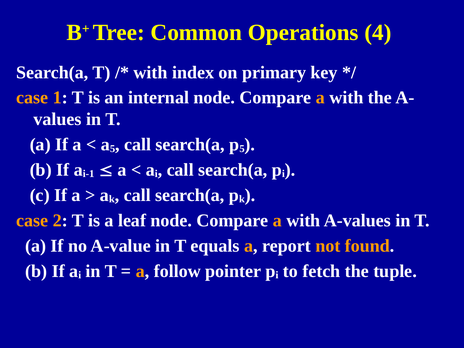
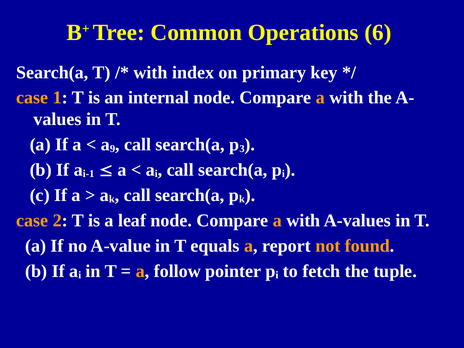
4: 4 -> 6 (378, 33)
a 5: 5 -> 9 (113, 149)
5: 5 -> 3 (242, 149)
